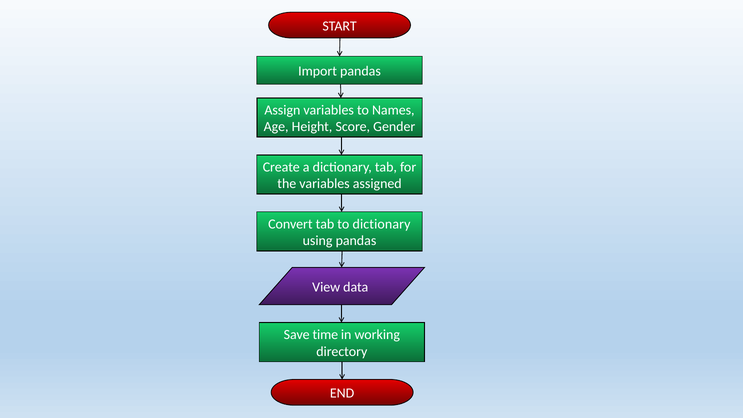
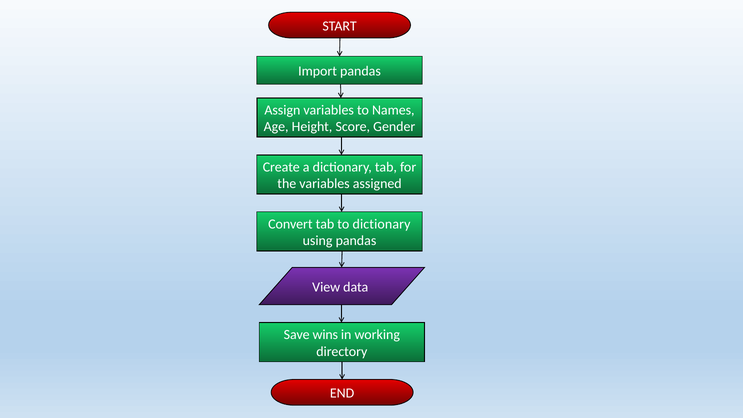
time: time -> wins (325, 335)
